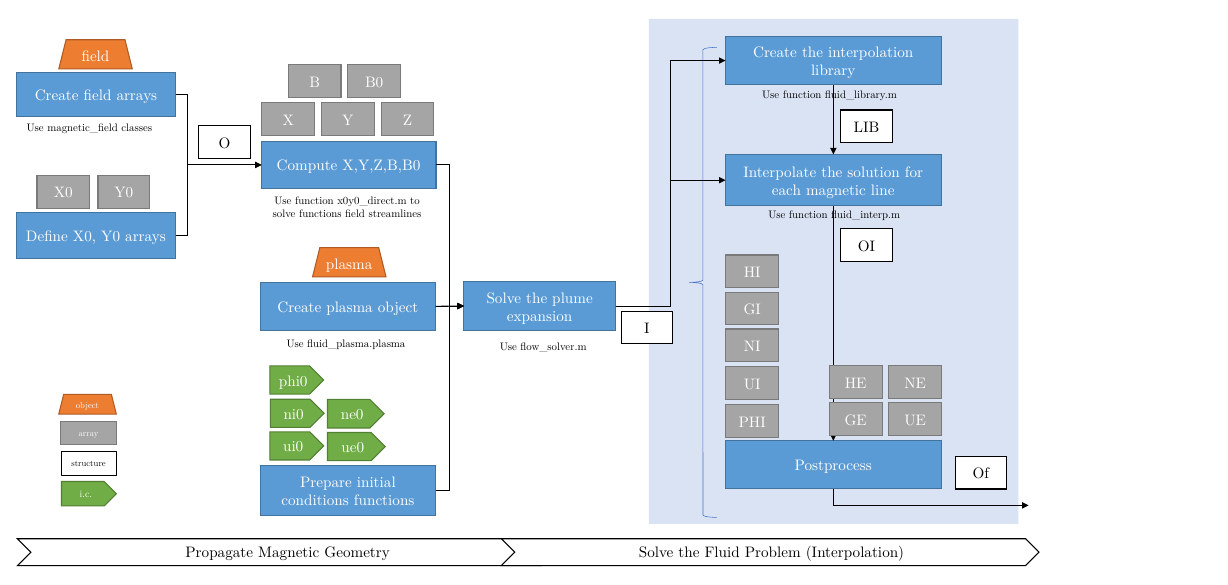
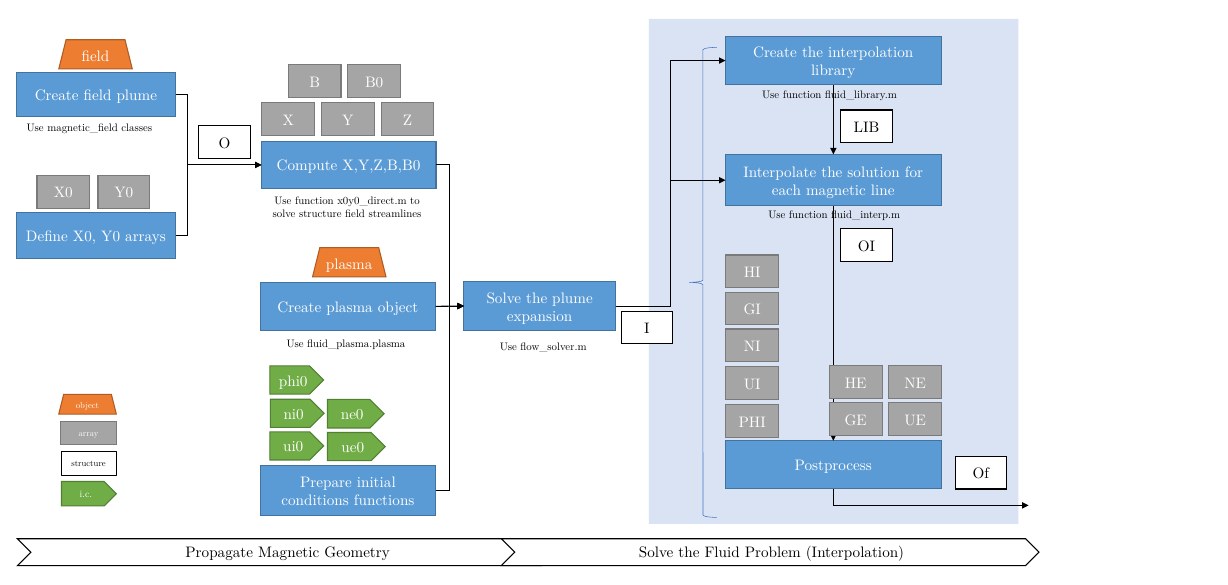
field arrays: arrays -> plume (137, 95)
solve functions: functions -> structure (320, 214)
